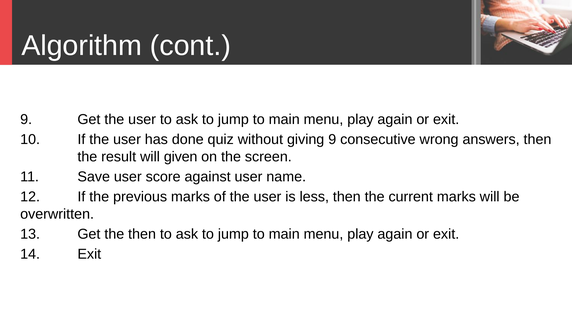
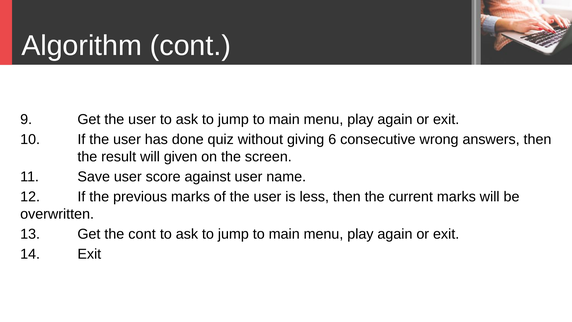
giving 9: 9 -> 6 (332, 139)
the then: then -> cont (142, 234)
